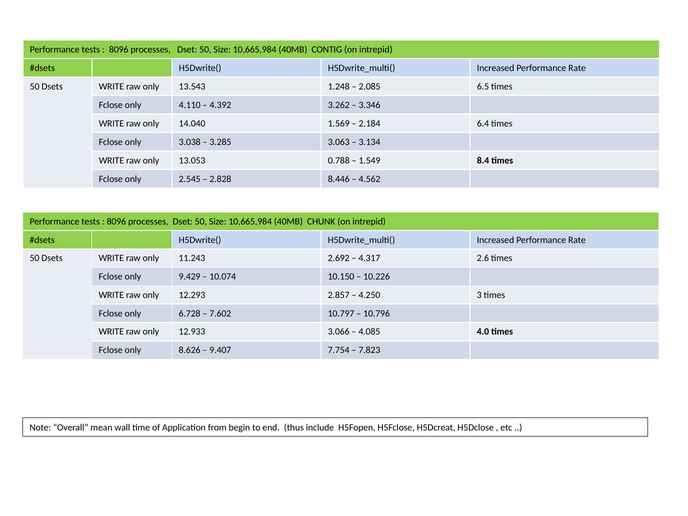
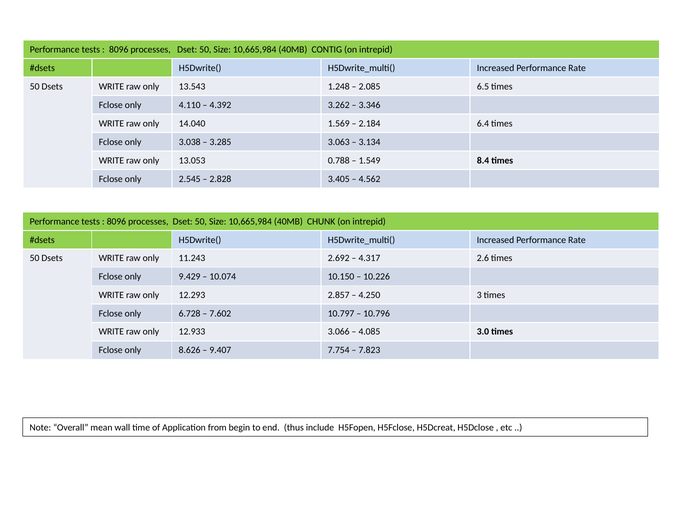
8.446: 8.446 -> 3.405 (339, 179)
4.0: 4.0 -> 3.0 (483, 332)
